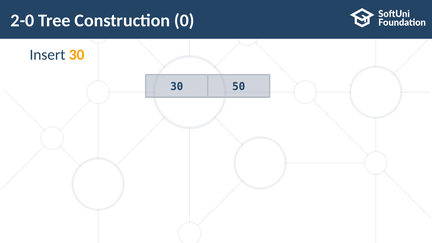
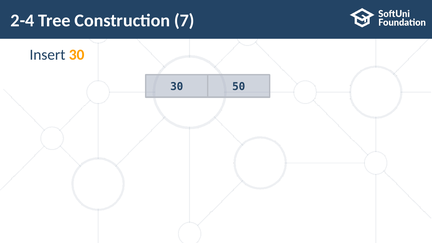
2-0: 2-0 -> 2-4 (22, 20)
0: 0 -> 7 (184, 20)
